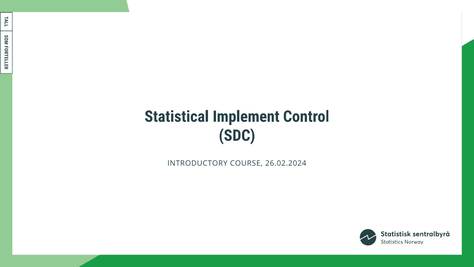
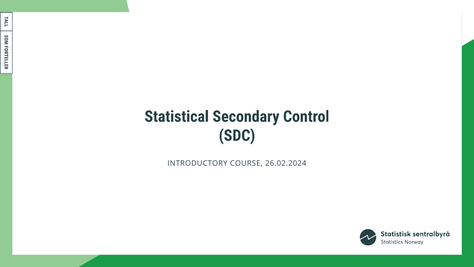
Implement: Implement -> Secondary (246, 116)
